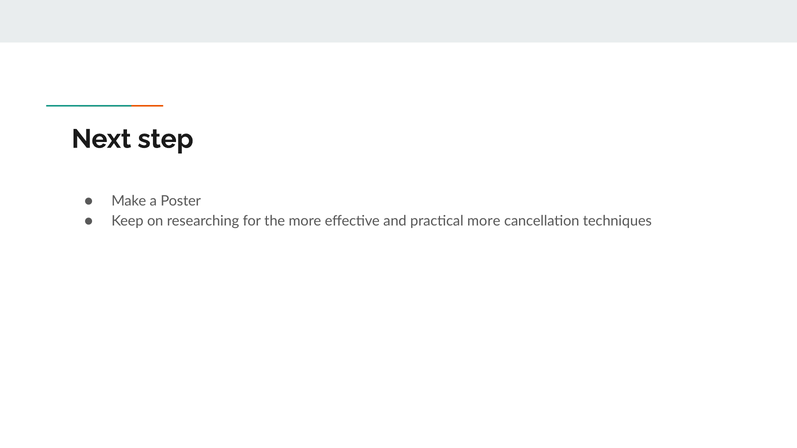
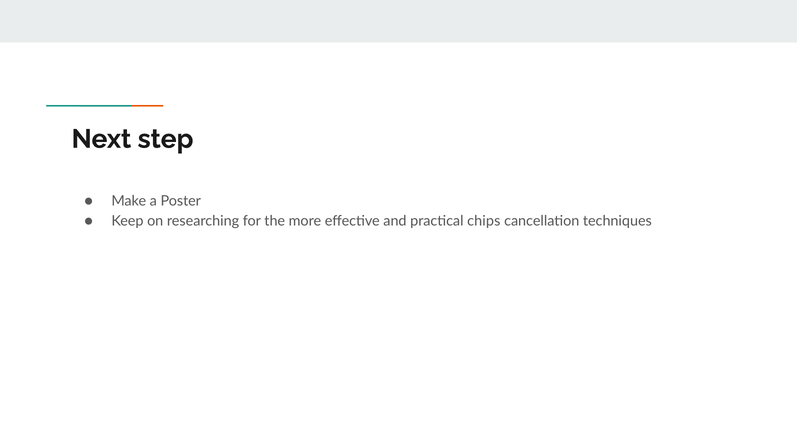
practical more: more -> chips (484, 221)
